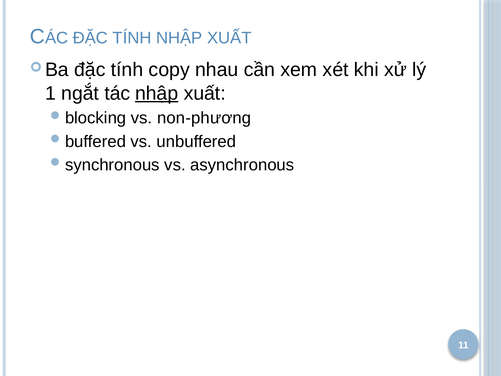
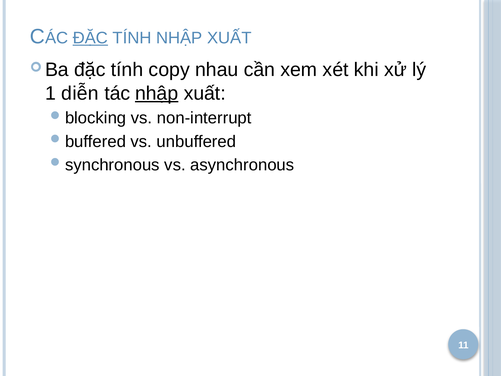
ĐẶC underline: none -> present (90, 38)
ngắt: ngắt -> diễn (80, 93)
non-phương: non-phương -> non-interrupt (204, 118)
